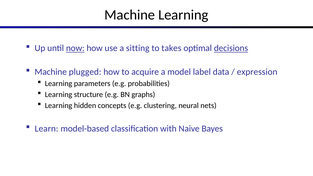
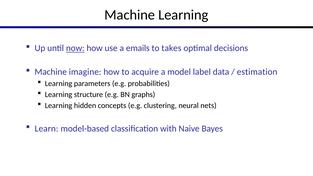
sitting: sitting -> emails (138, 48)
decisions underline: present -> none (231, 48)
plugged: plugged -> imagine (85, 72)
expression: expression -> estimation (257, 72)
